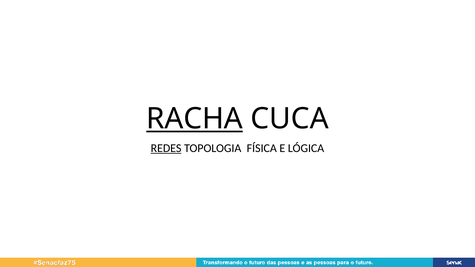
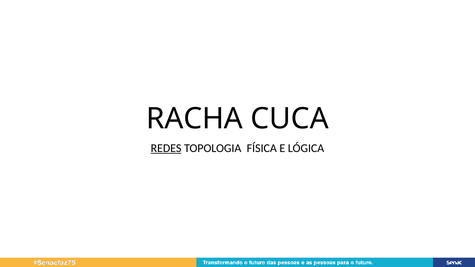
RACHA underline: present -> none (195, 119)
